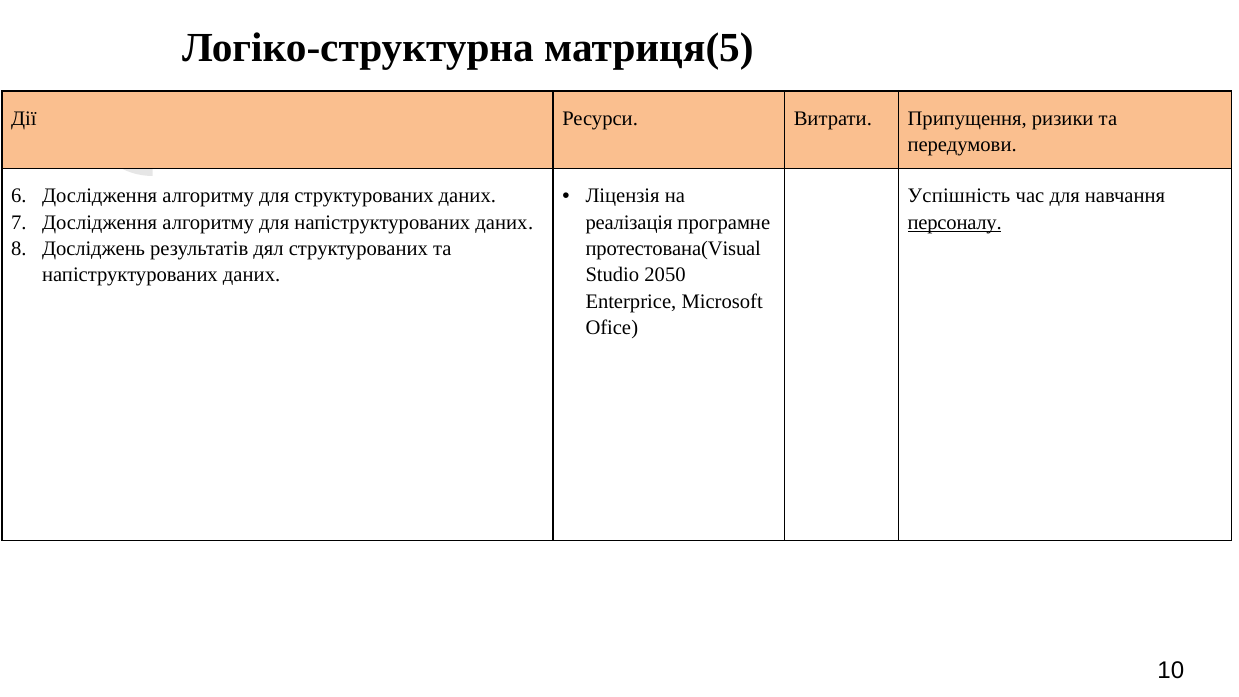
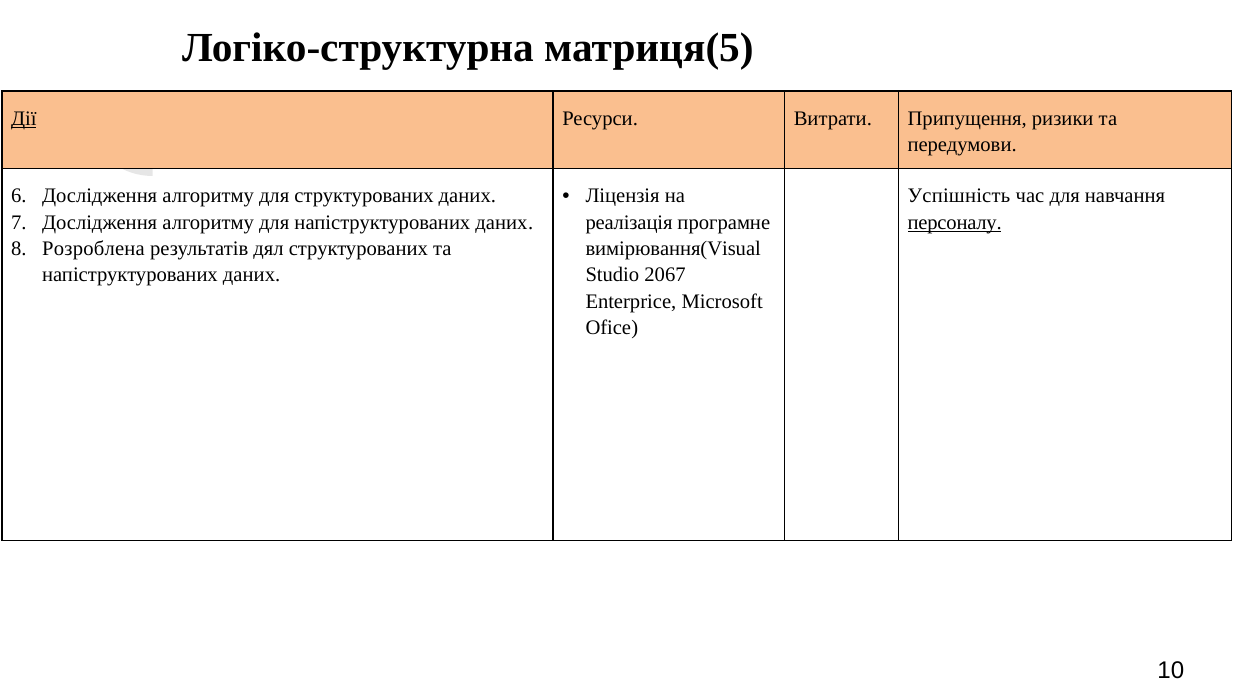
Дії underline: none -> present (24, 119)
Досліджень: Досліджень -> Розроблена (93, 249)
протестована(Visual: протестована(Visual -> вимірювання(Visual (673, 249)
2050: 2050 -> 2067 (665, 275)
